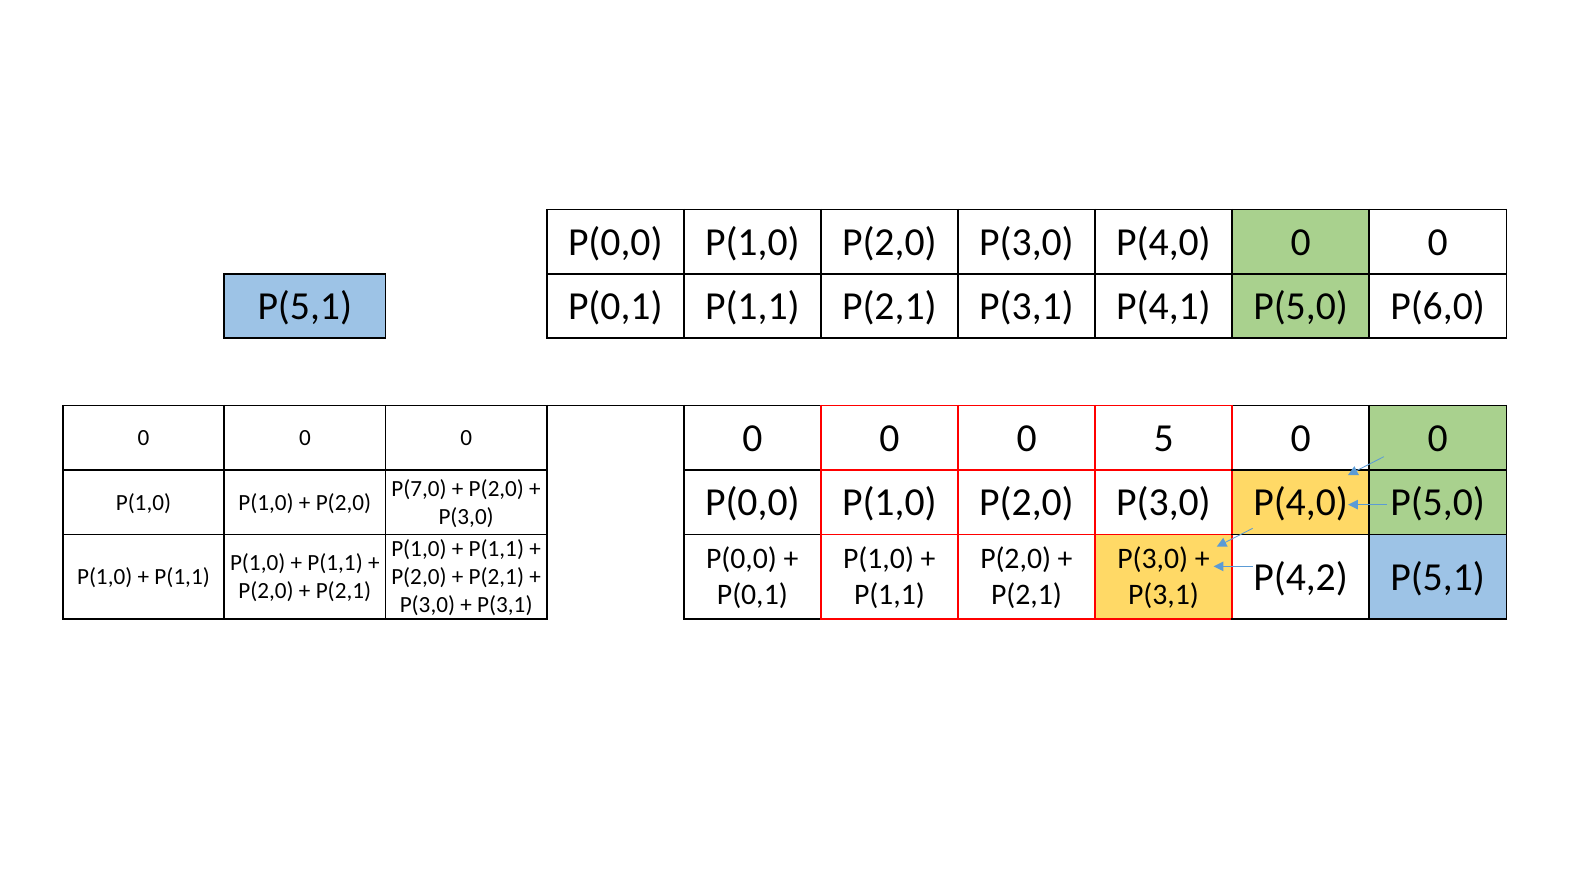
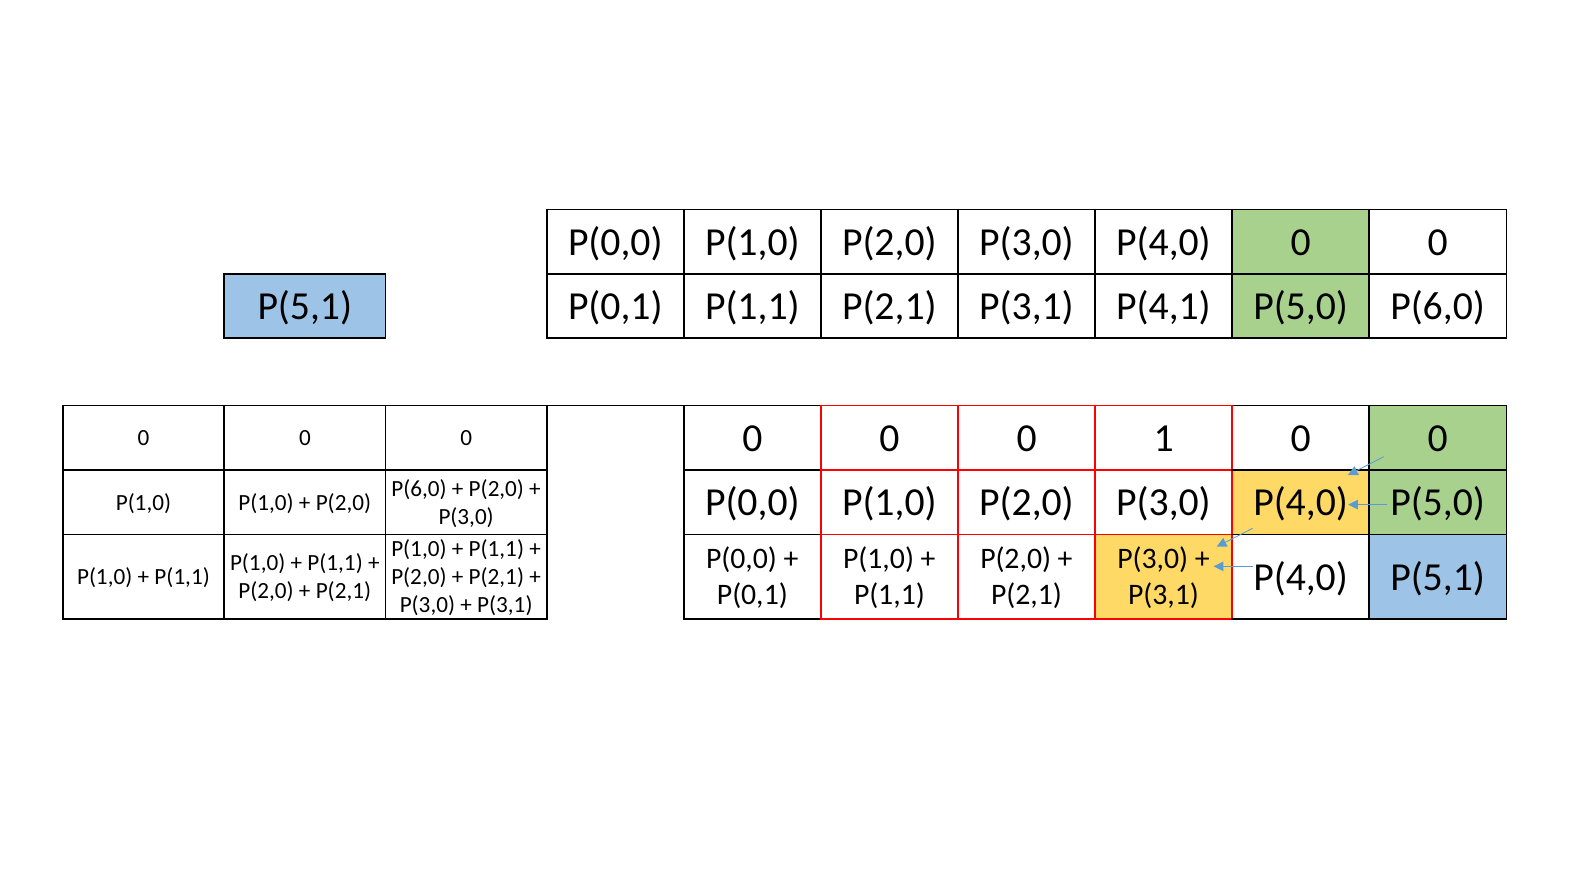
5: 5 -> 1 (1164, 438)
P(7,0: P(7,0 -> P(6,0 (419, 488)
P(3,1 P(4,2: P(4,2 -> P(4,0 (1301, 577)
